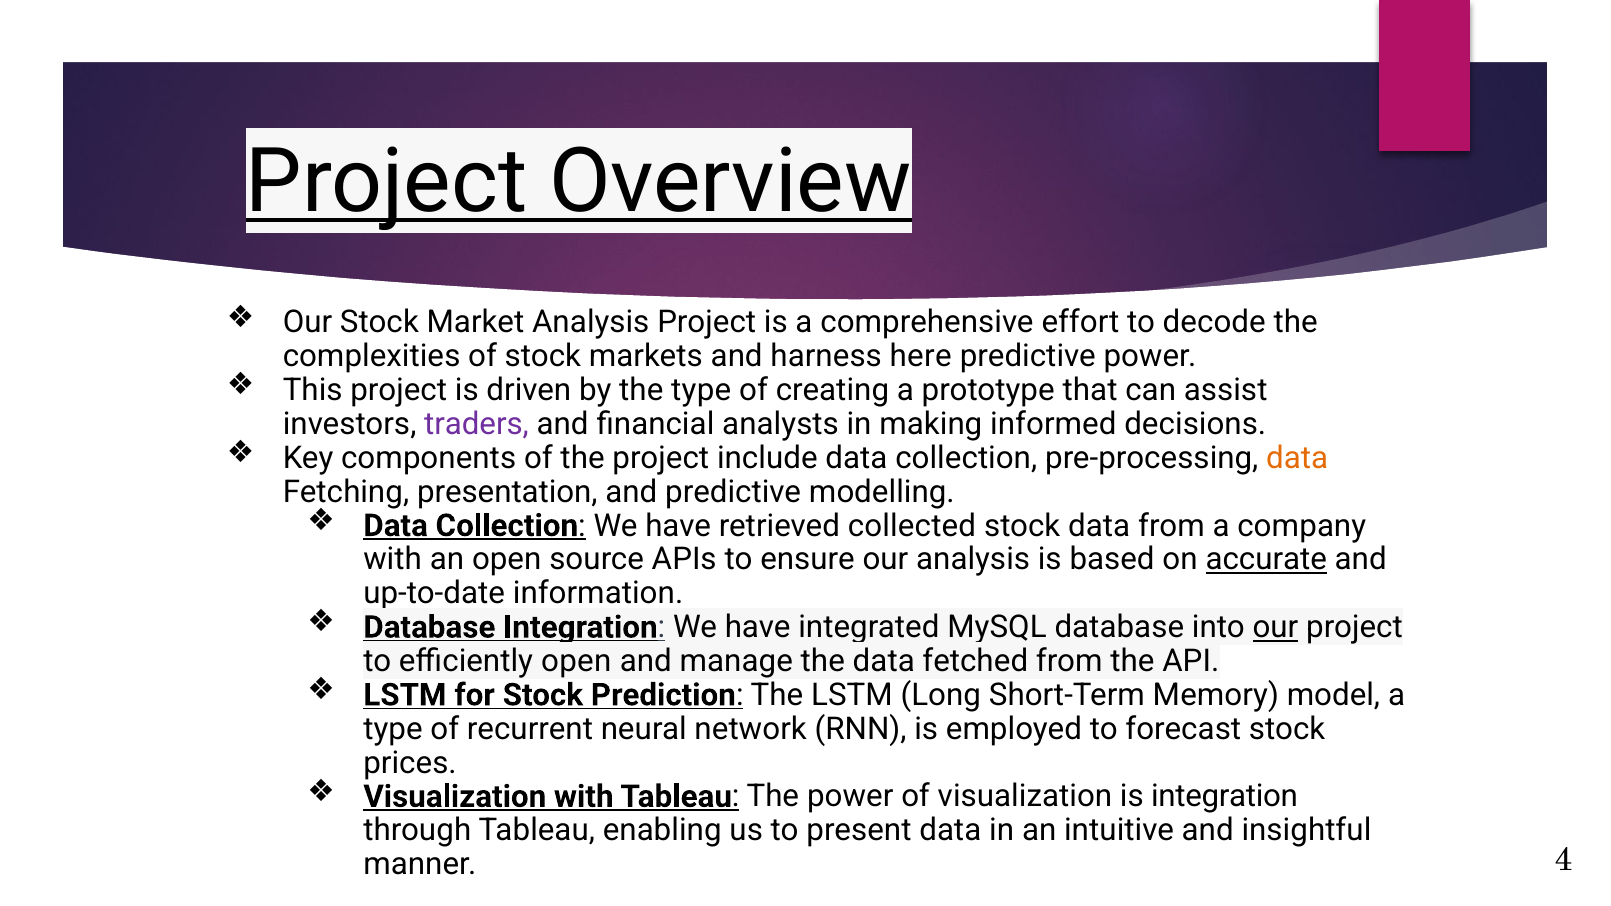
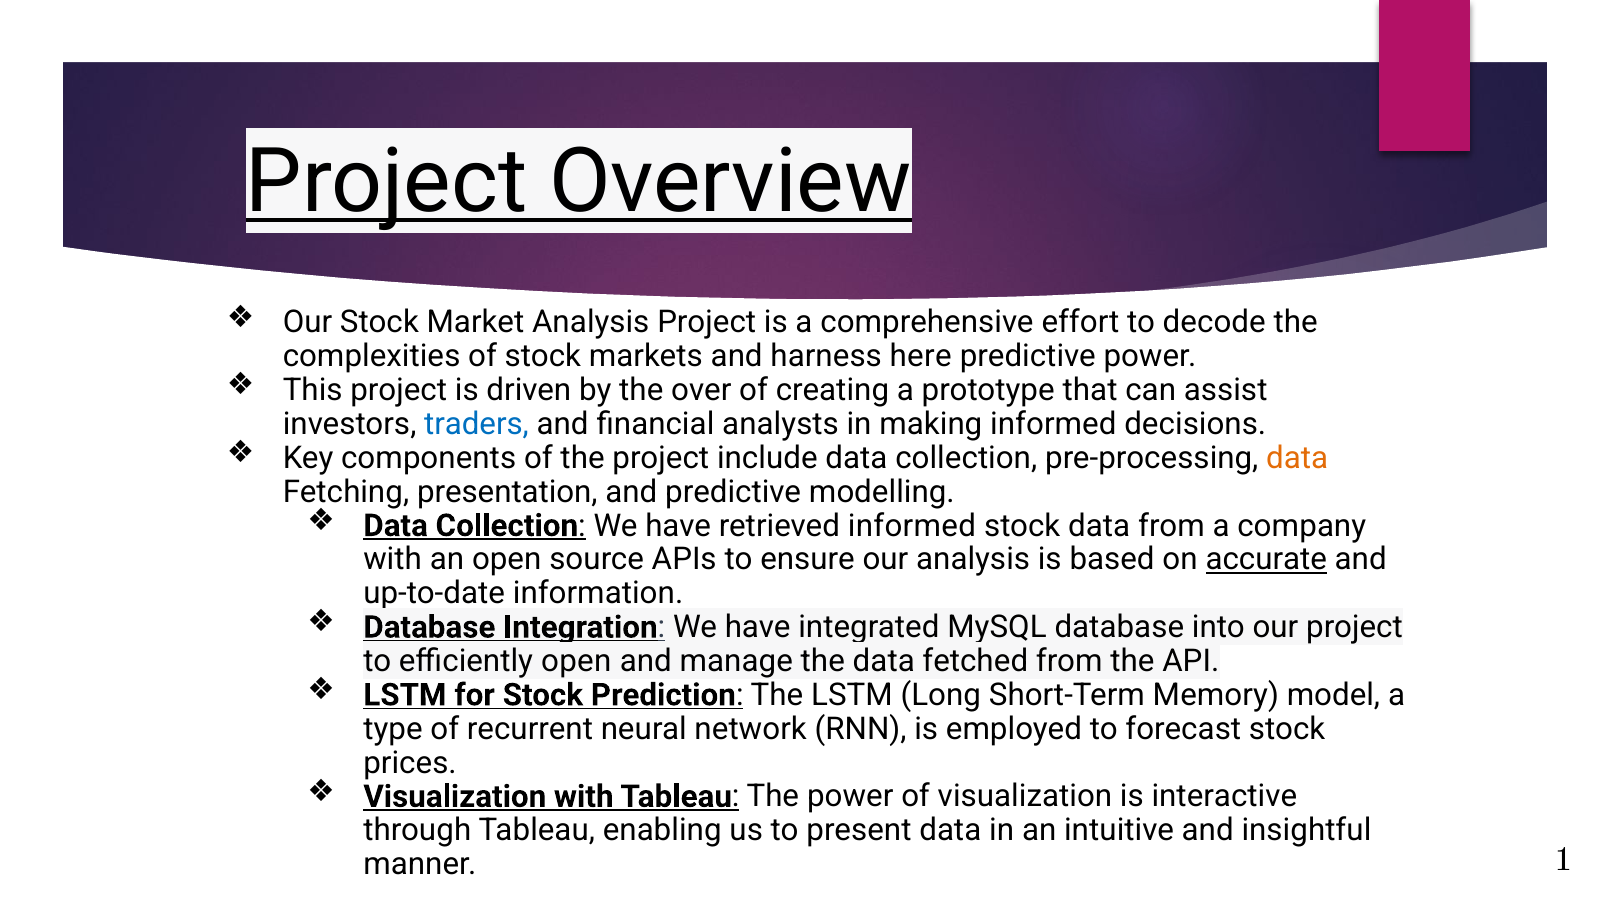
the type: type -> over (701, 390)
traders colour: purple -> blue (477, 424)
retrieved collected: collected -> informed (912, 526)
our underline: present -> none (1275, 627)
is integration: integration -> interactive (1224, 797)
4: 4 -> 1 (1564, 860)
